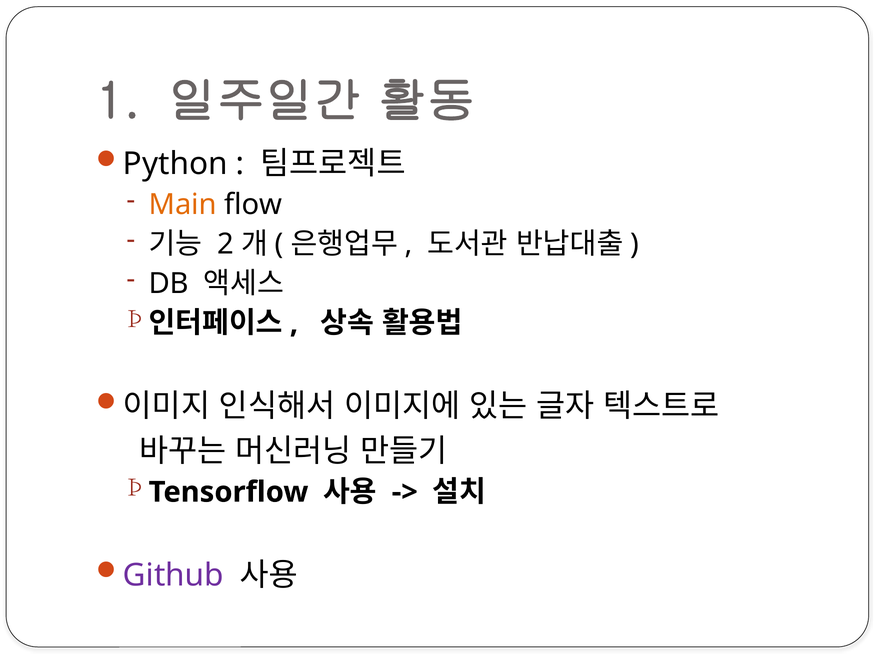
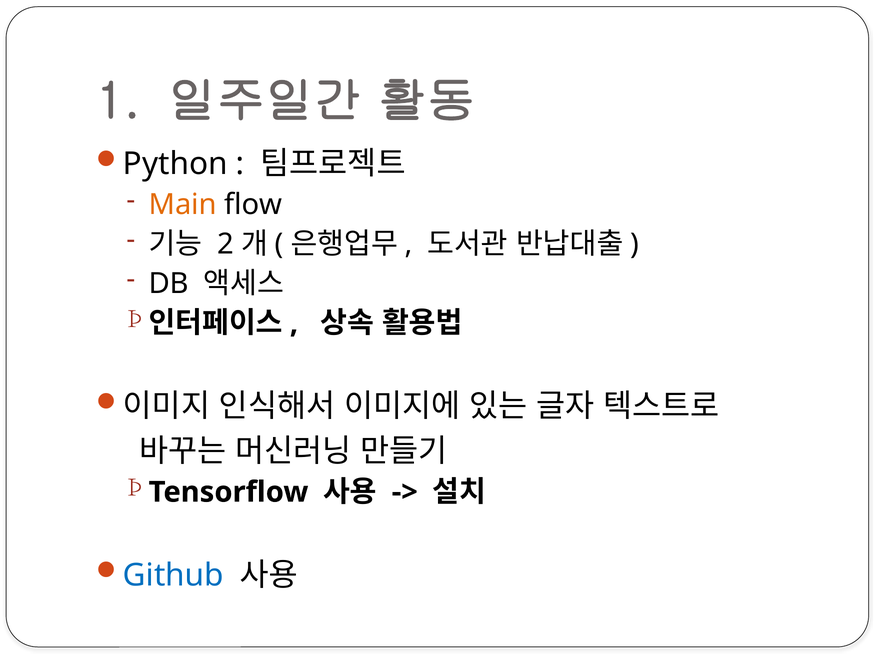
Github colour: purple -> blue (173, 575)
